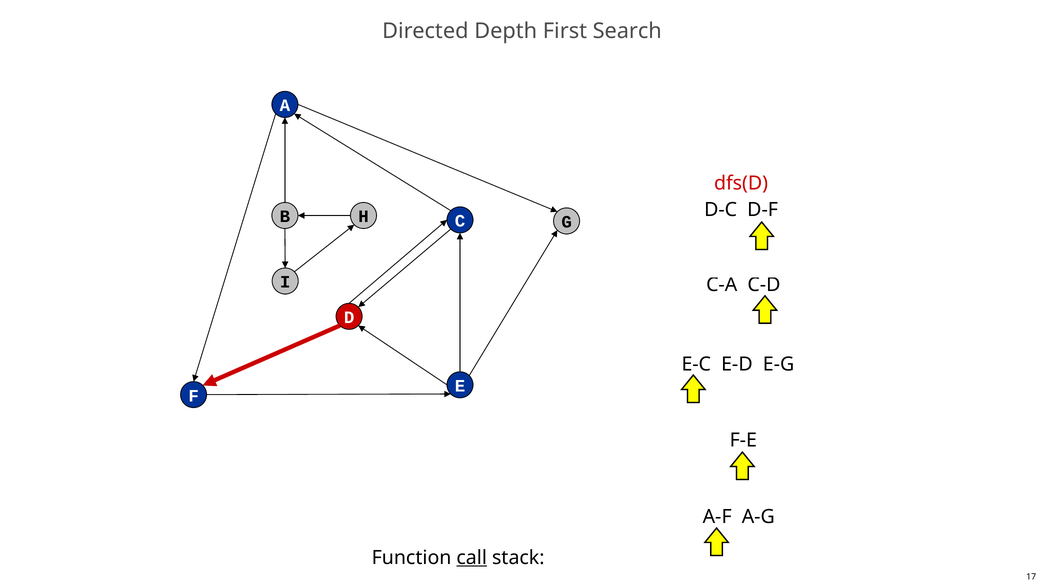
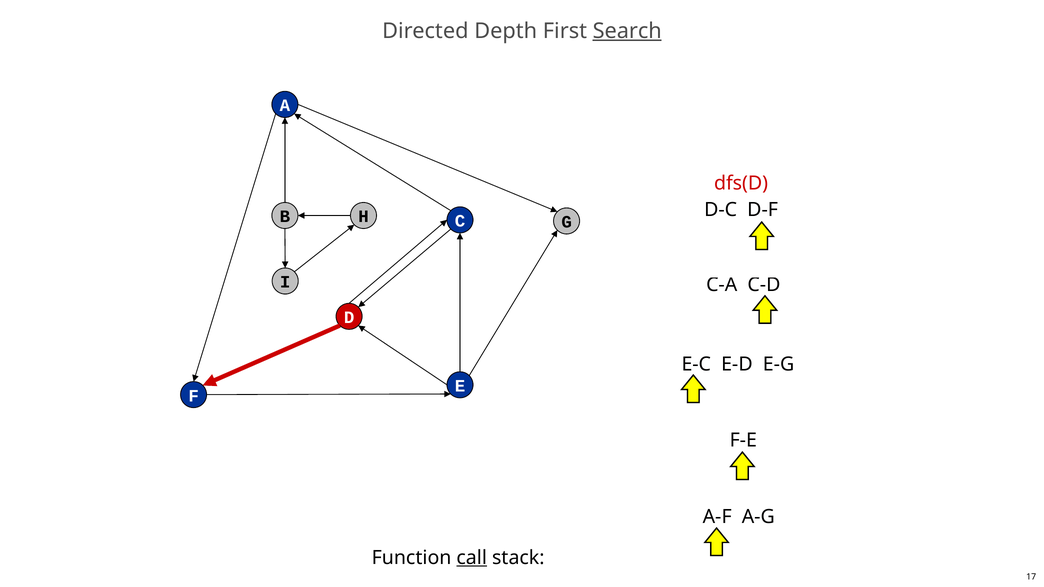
Search underline: none -> present (627, 31)
